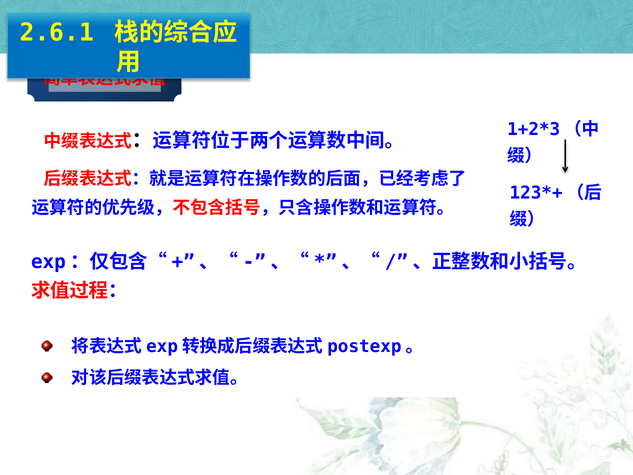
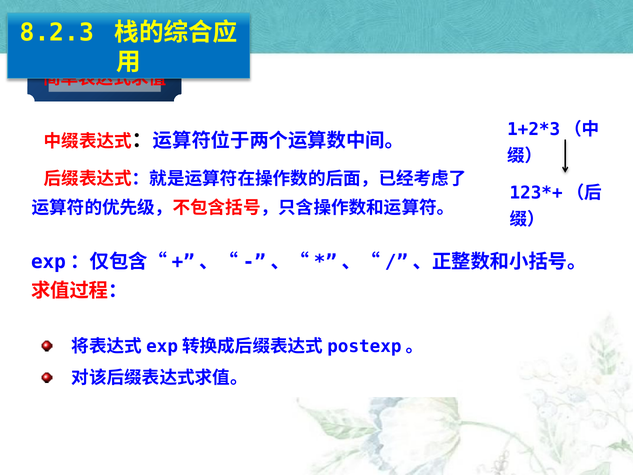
2.6.1: 2.6.1 -> 8.2.3 (57, 33)
